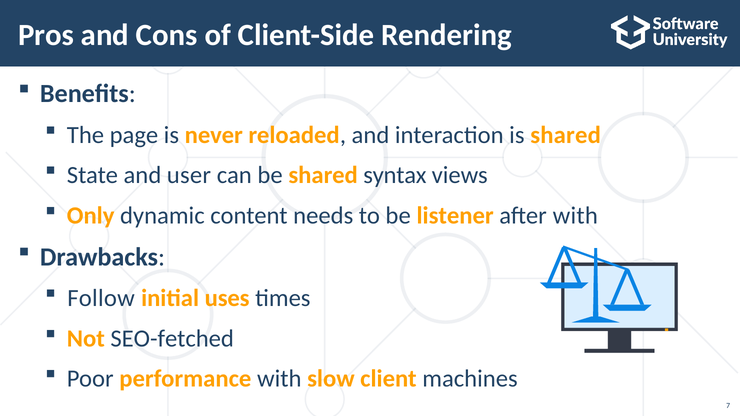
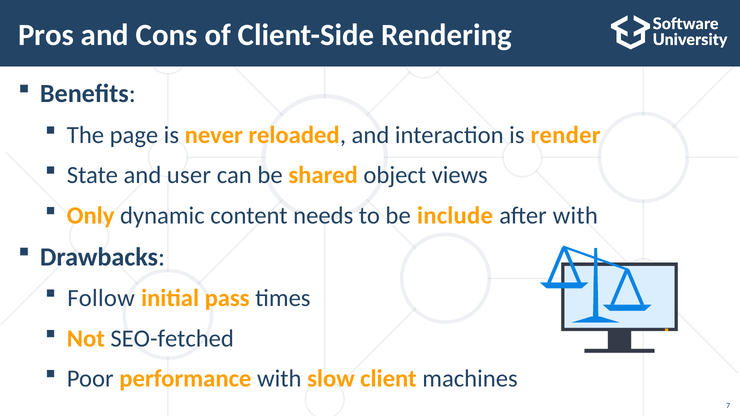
is shared: shared -> render (566, 135)
syntax: syntax -> object (395, 175)
listener: listener -> include (455, 216)
uses: uses -> pass (227, 298)
